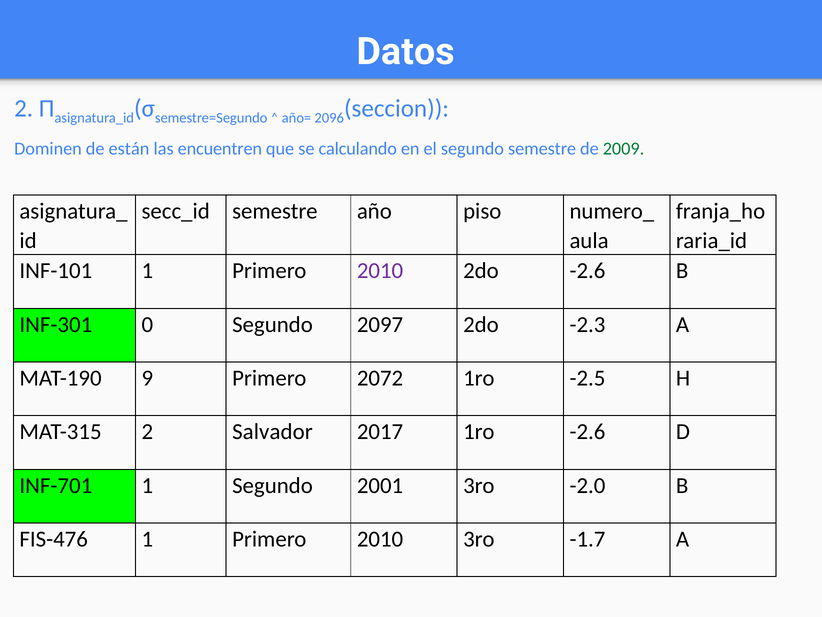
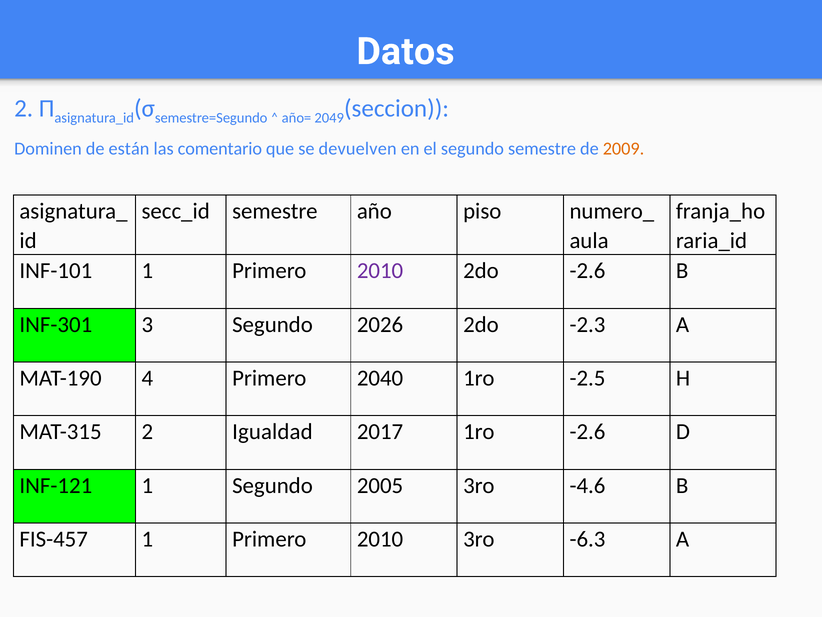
2096: 2096 -> 2049 (329, 118)
encuentren: encuentren -> comentario (220, 149)
calculando: calculando -> devuelven (358, 149)
2009 colour: green -> orange (624, 149)
0: 0 -> 3 (147, 324)
2097: 2097 -> 2026 (380, 324)
9: 9 -> 4 (147, 378)
2072: 2072 -> 2040 (380, 378)
Salvador: Salvador -> Igualdad (272, 432)
INF-701: INF-701 -> INF-121 (56, 485)
2001: 2001 -> 2005 (380, 485)
-2.0: -2.0 -> -4.6 (587, 485)
FIS-476: FIS-476 -> FIS-457 (54, 539)
-1.7: -1.7 -> -6.3 (587, 539)
